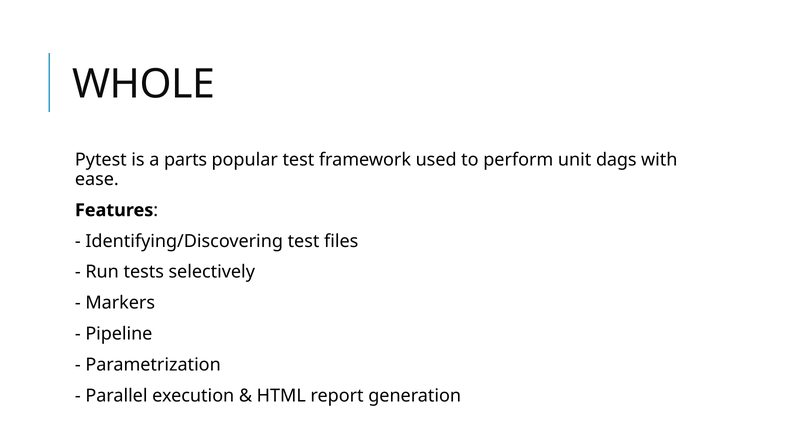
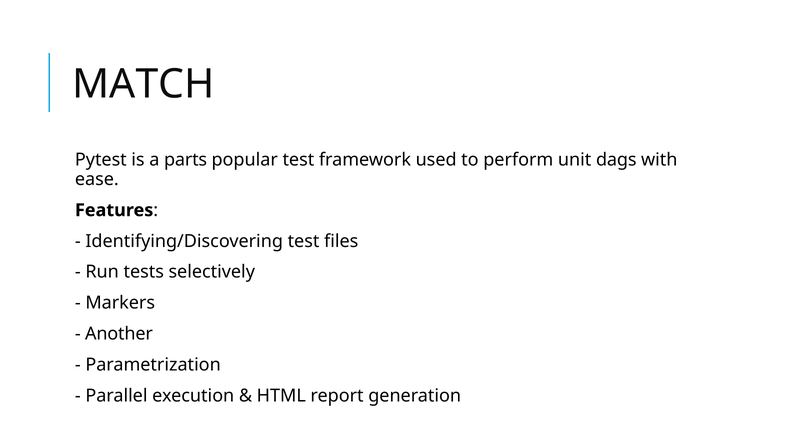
WHOLE: WHOLE -> MATCH (143, 84)
Pipeline: Pipeline -> Another (119, 334)
